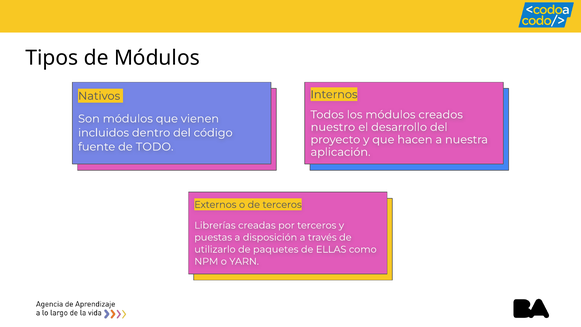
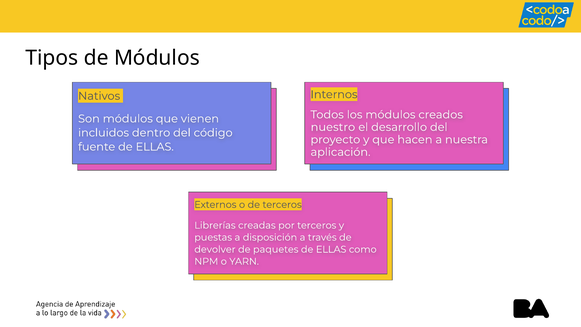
fuente de TODO: TODO -> ELLAS (155, 147)
utilizarlo: utilizarlo -> devolver (215, 249)
